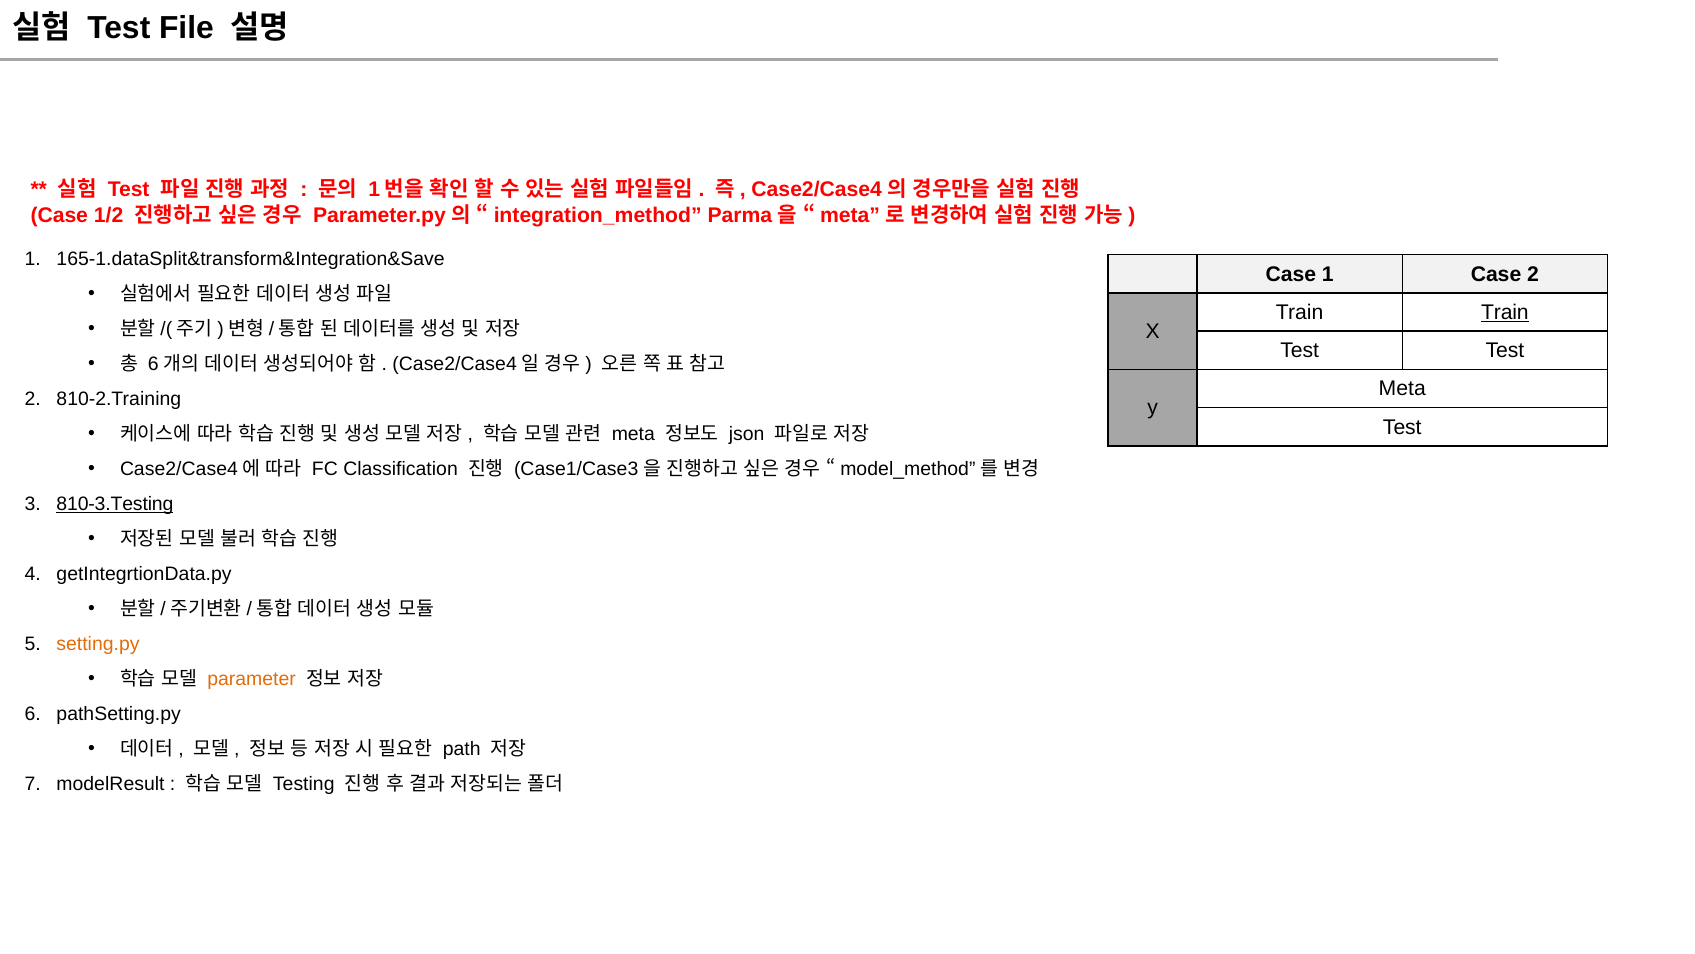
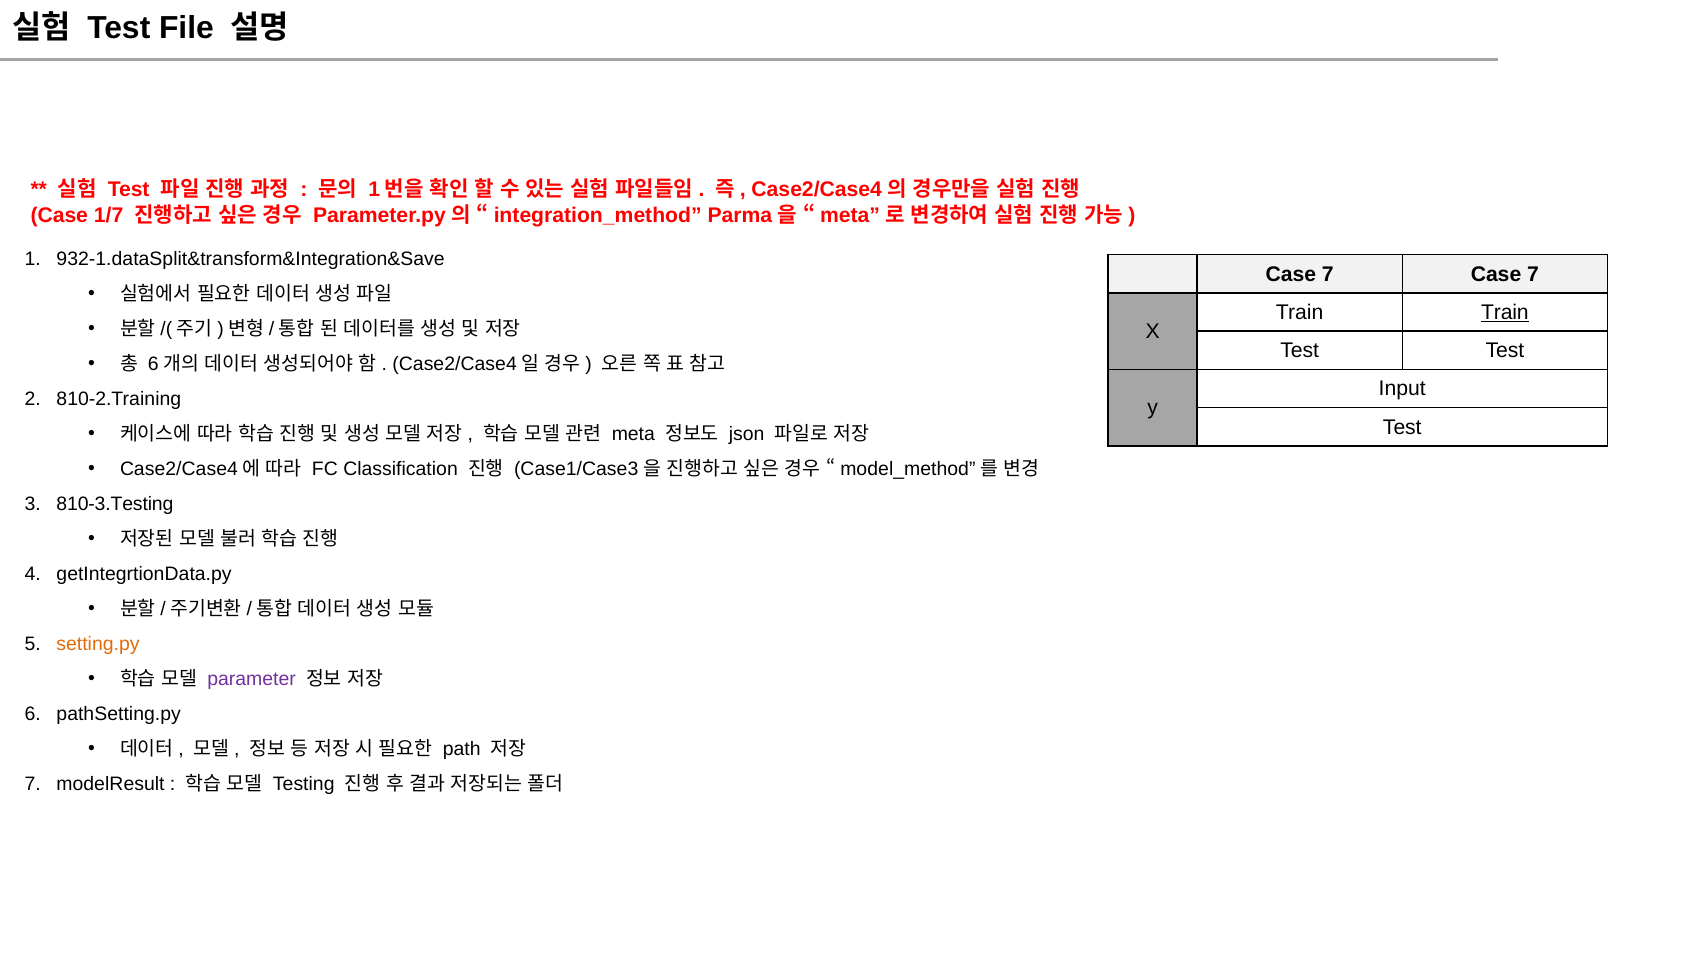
1/2: 1/2 -> 1/7 (109, 215)
165-1.dataSplit&transform&Integration&Save: 165-1.dataSplit&transform&Integration&Save -> 932-1.dataSplit&transform&Integration&Save (251, 259)
1: 1 -> 7 (1328, 274)
2: 2 -> 7 (1533, 274)
Meta: Meta -> Input (1402, 389)
810-3.Testing underline: present -> none (115, 504)
parameter colour: orange -> purple (252, 679)
